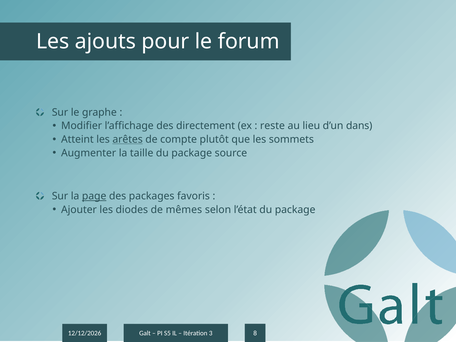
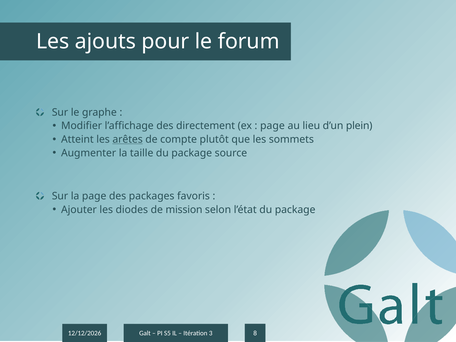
reste: reste -> page (272, 126)
dans: dans -> plein (359, 126)
page underline: present -> none (94, 196)
mêmes: mêmes -> mission (184, 210)
